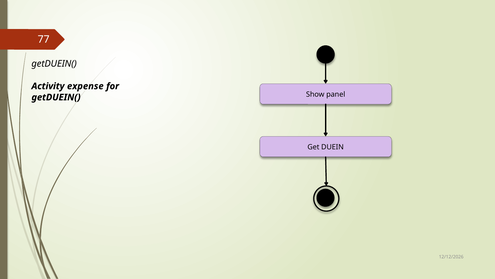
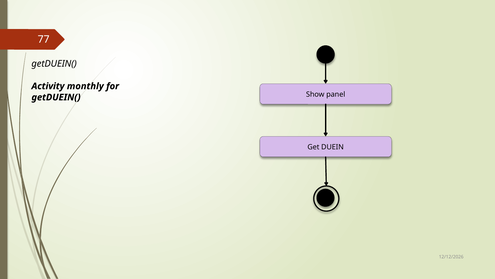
expense: expense -> monthly (85, 86)
